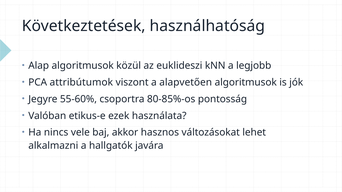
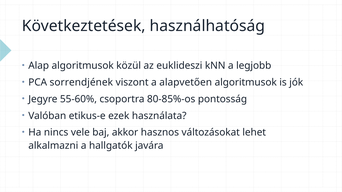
attribútumok: attribútumok -> sorrendjének (81, 83)
